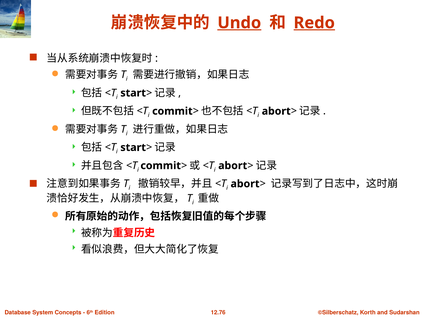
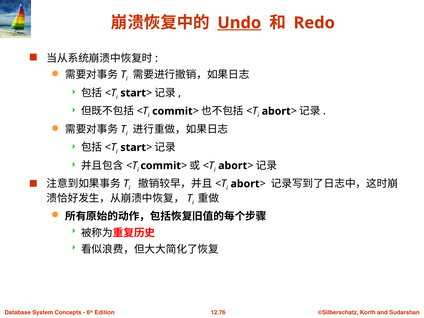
Redo underline: present -> none (314, 23)
